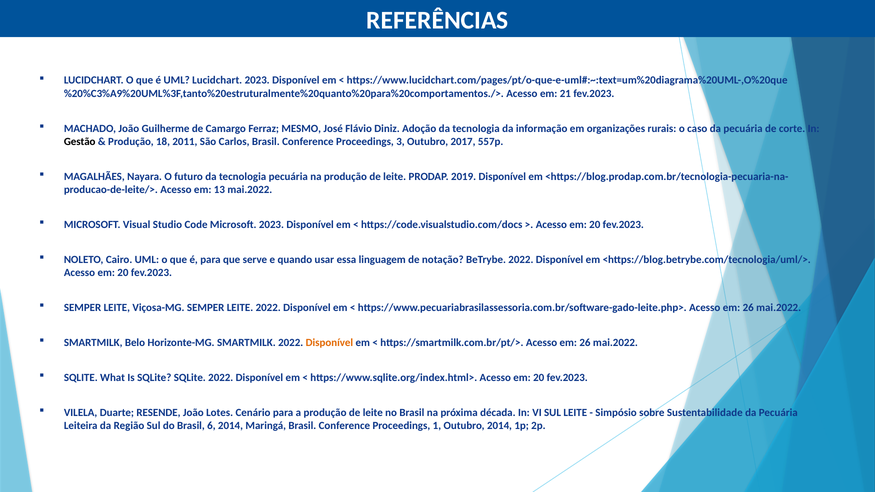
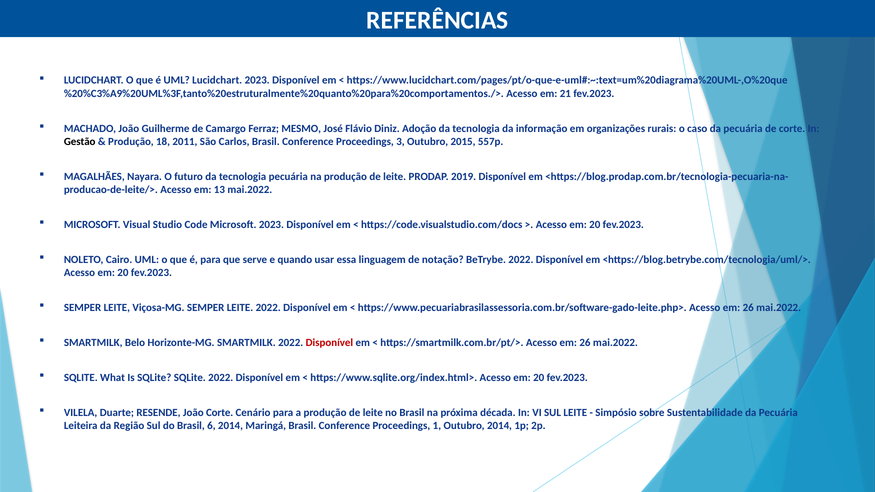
2017: 2017 -> 2015 (463, 142)
Disponível colour: orange -> red (329, 343)
João Lotes: Lotes -> Corte (220, 413)
